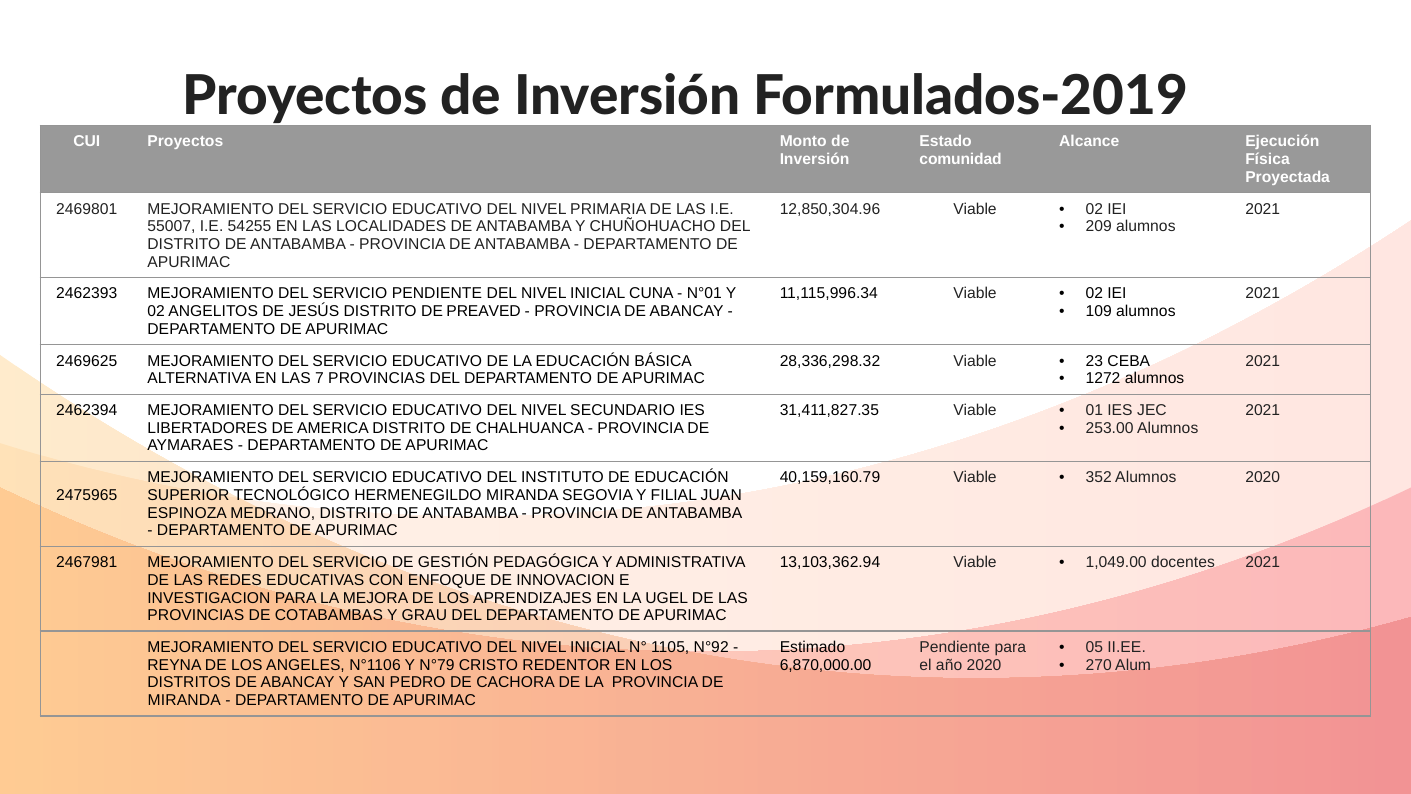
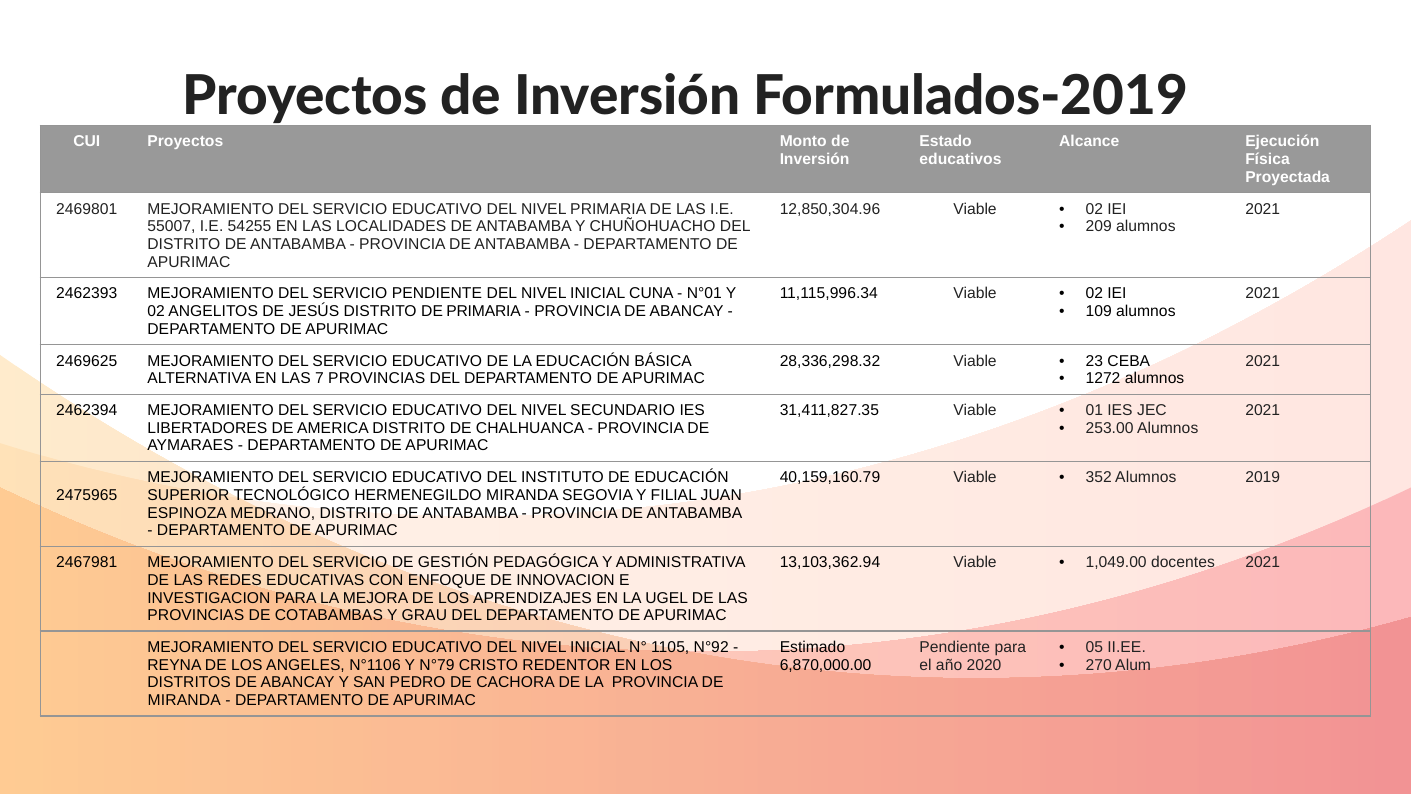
comunidad: comunidad -> educativos (960, 159)
DE PREAVED: PREAVED -> PRIMARIA (484, 311)
Alumnos 2020: 2020 -> 2019 (1263, 477)
